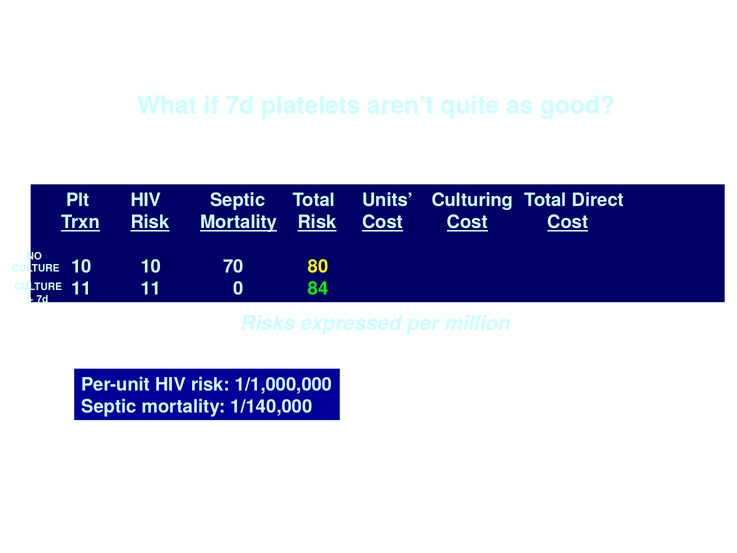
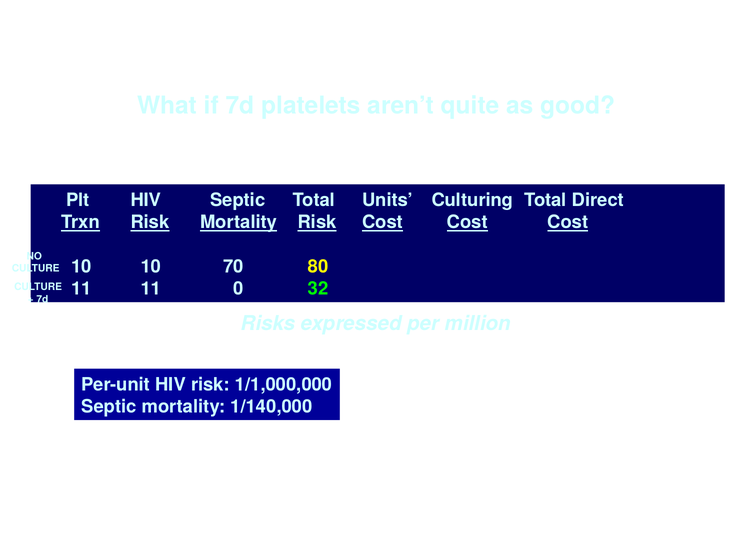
84: 84 -> 32 (318, 289)
